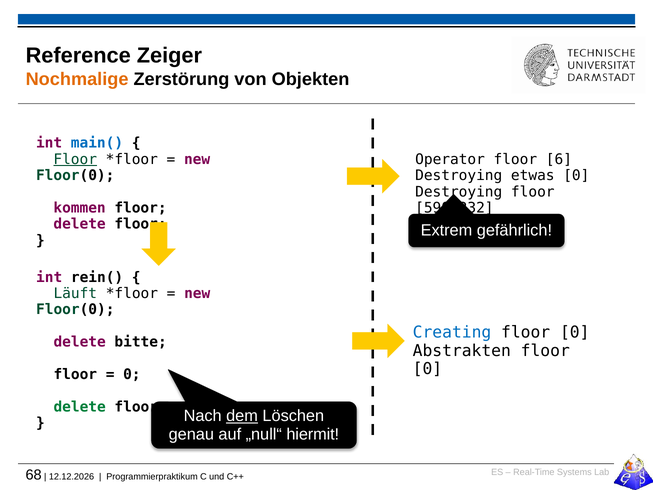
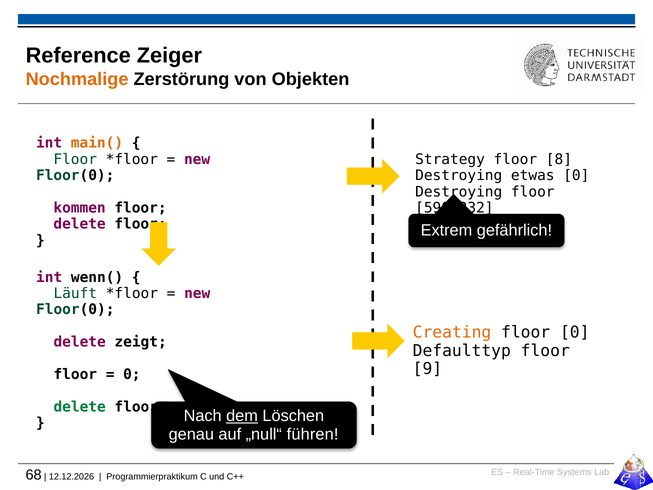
main( colour: blue -> orange (97, 143)
Floor underline: present -> none (75, 159)
Operator: Operator -> Strategy (450, 159)
6: 6 -> 8 (559, 159)
rein(: rein( -> wenn( (97, 277)
Creating colour: blue -> orange (452, 332)
bitte: bitte -> zeigt (141, 342)
Abstrakten: Abstrakten -> Defaulttyp (462, 350)
0: 0 -> 9 (427, 369)
hiermit: hiermit -> führen (313, 434)
